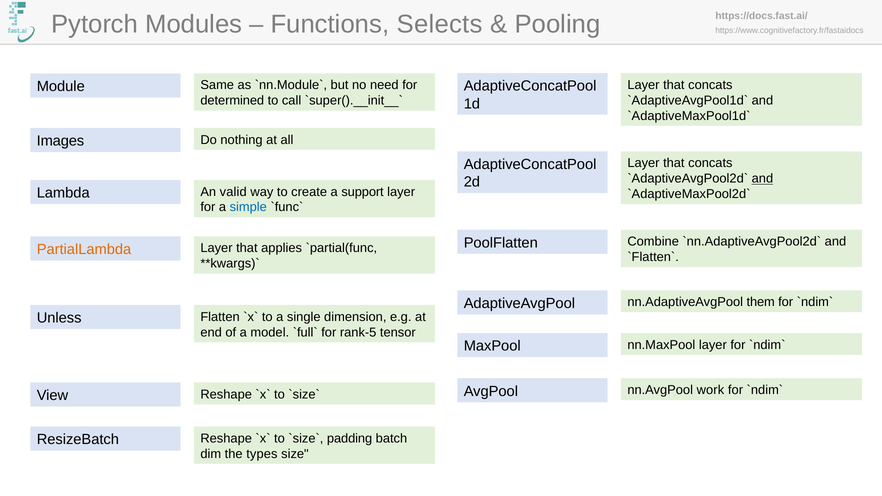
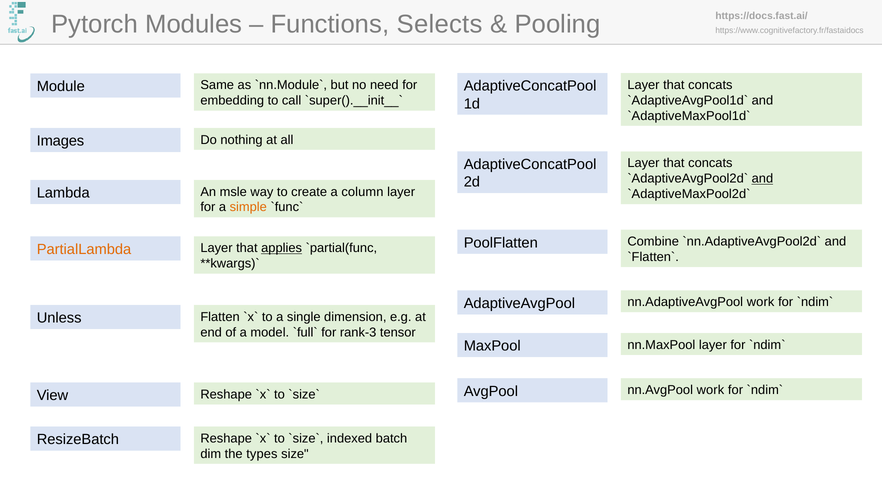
determined: determined -> embedding (232, 101)
valid: valid -> msle (233, 192)
support: support -> column (362, 192)
simple colour: blue -> orange (248, 207)
applies underline: none -> present (282, 248)
nn.AdaptiveAvgPool them: them -> work (761, 302)
rank-5: rank-5 -> rank-3 (358, 332)
padding: padding -> indexed (350, 438)
